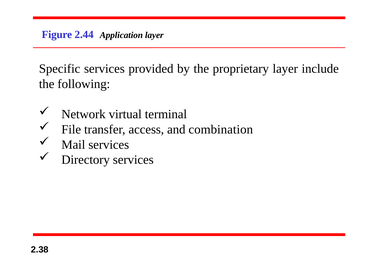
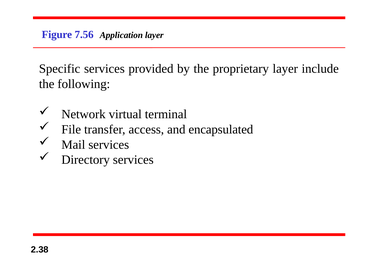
2.44: 2.44 -> 7.56 (84, 35)
combination: combination -> encapsulated (221, 130)
